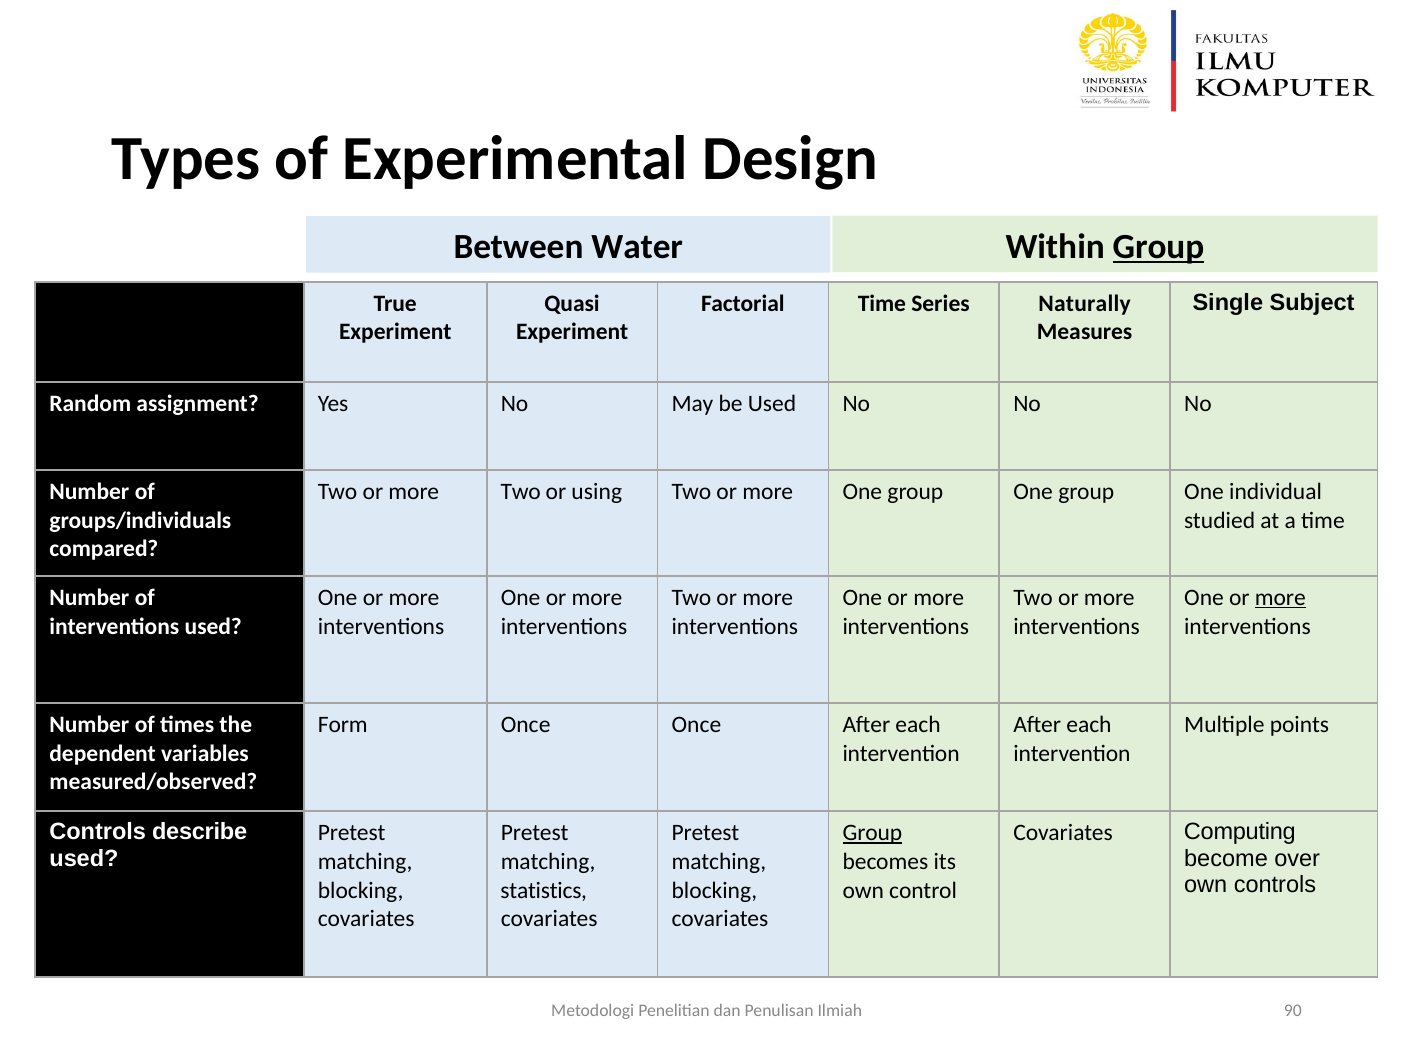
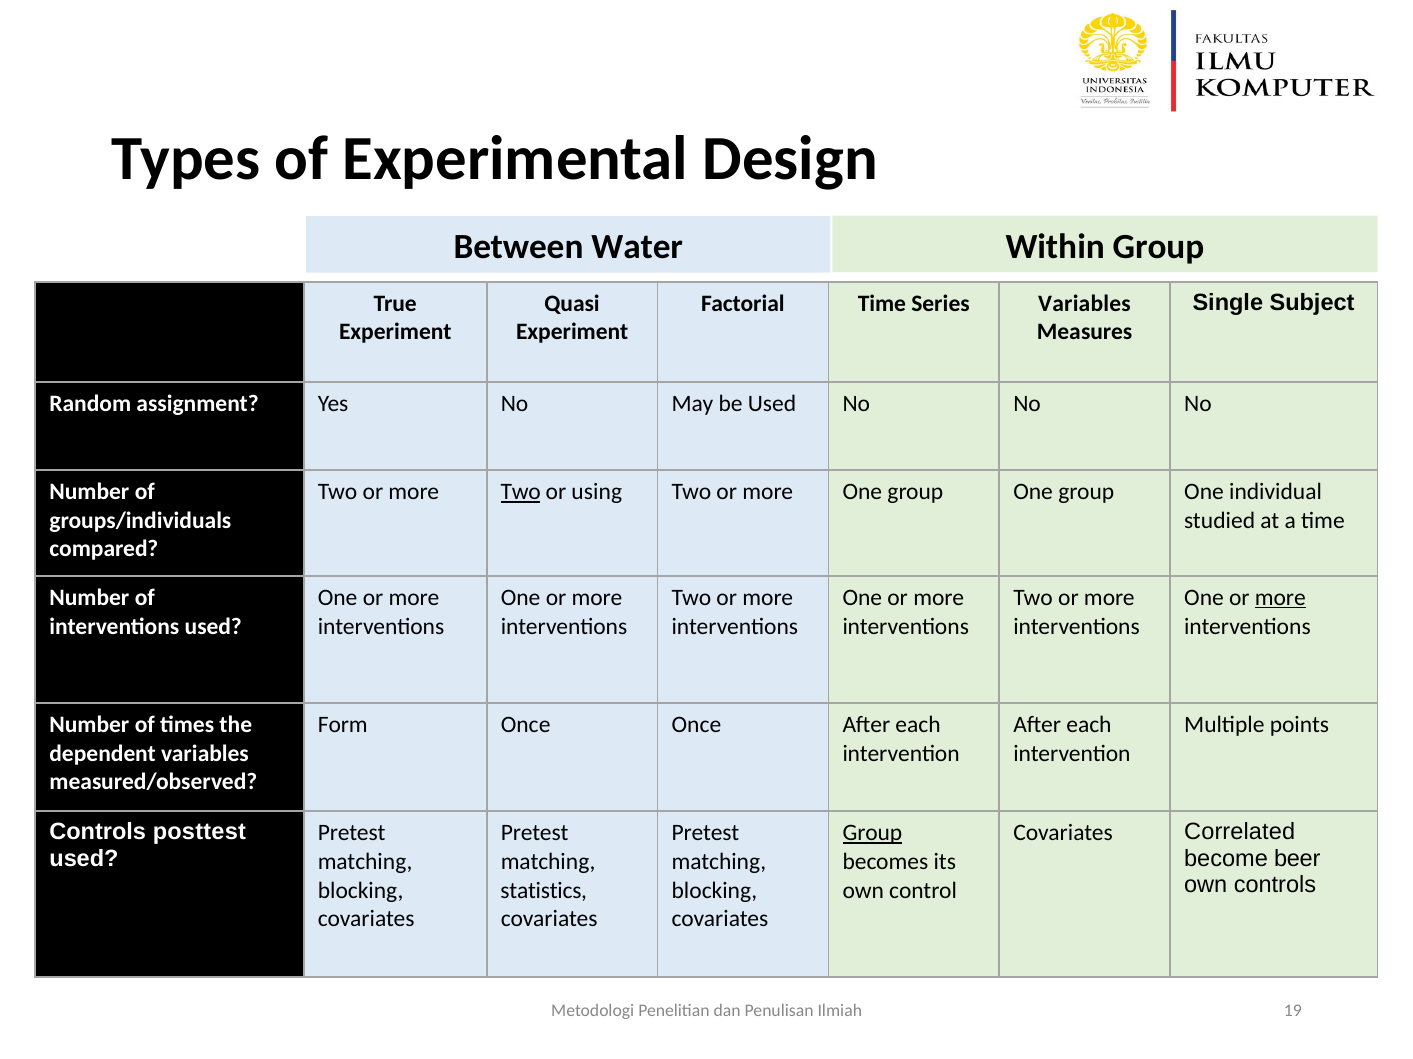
Group underline: present -> none (1158, 247)
Series Naturally: Naturally -> Variables (1085, 304)
Two underline: none -> present (521, 492)
describe: describe -> posttest (199, 833)
Computing: Computing -> Correlated (1240, 833)
over: over -> beer (1297, 859)
90: 90 -> 19 (1293, 1012)
